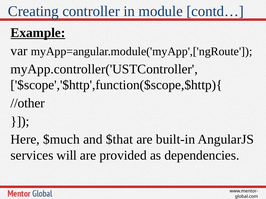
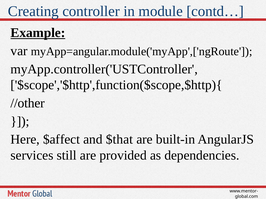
$much: $much -> $affect (61, 140)
will: will -> still (67, 156)
